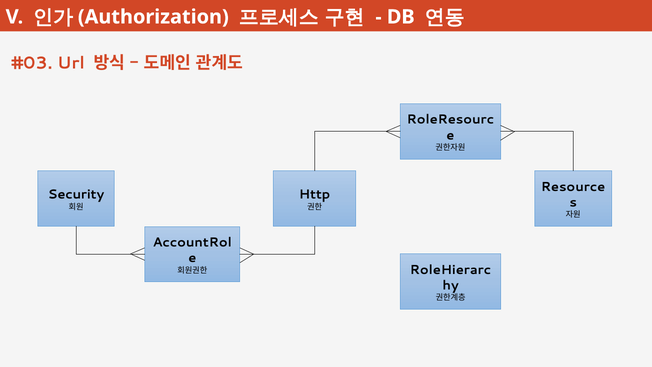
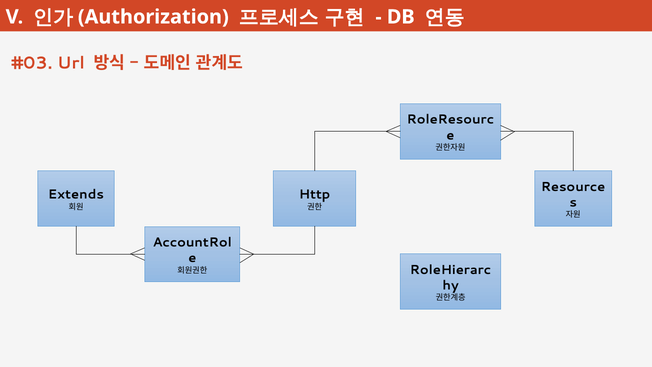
Security: Security -> Extends (76, 194)
